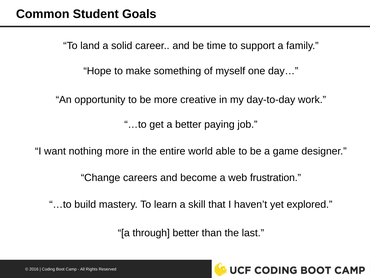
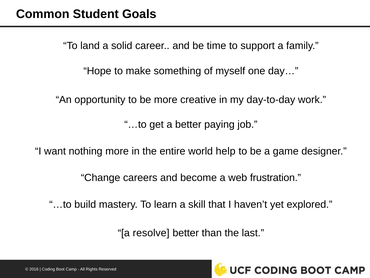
able: able -> help (226, 151)
through: through -> resolve (151, 233)
